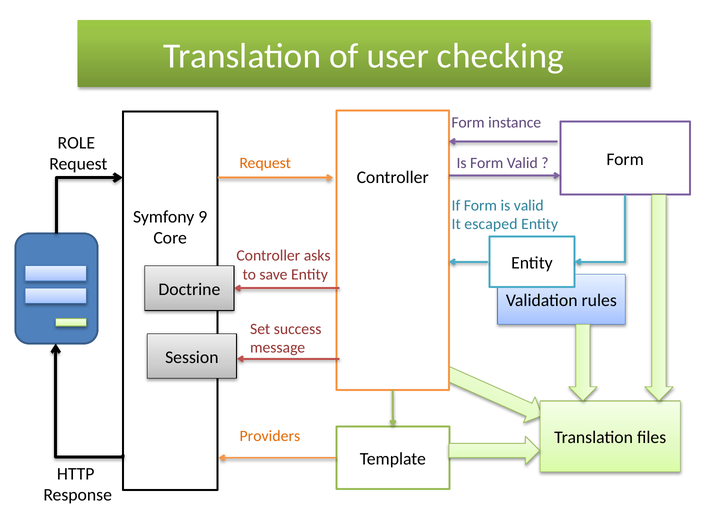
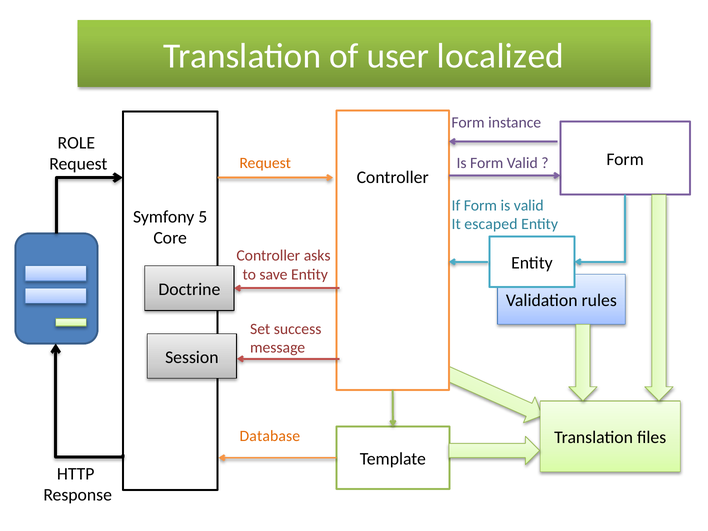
checking: checking -> localized (500, 56)
9: 9 -> 5 (203, 217)
Providers: Providers -> Database (270, 436)
